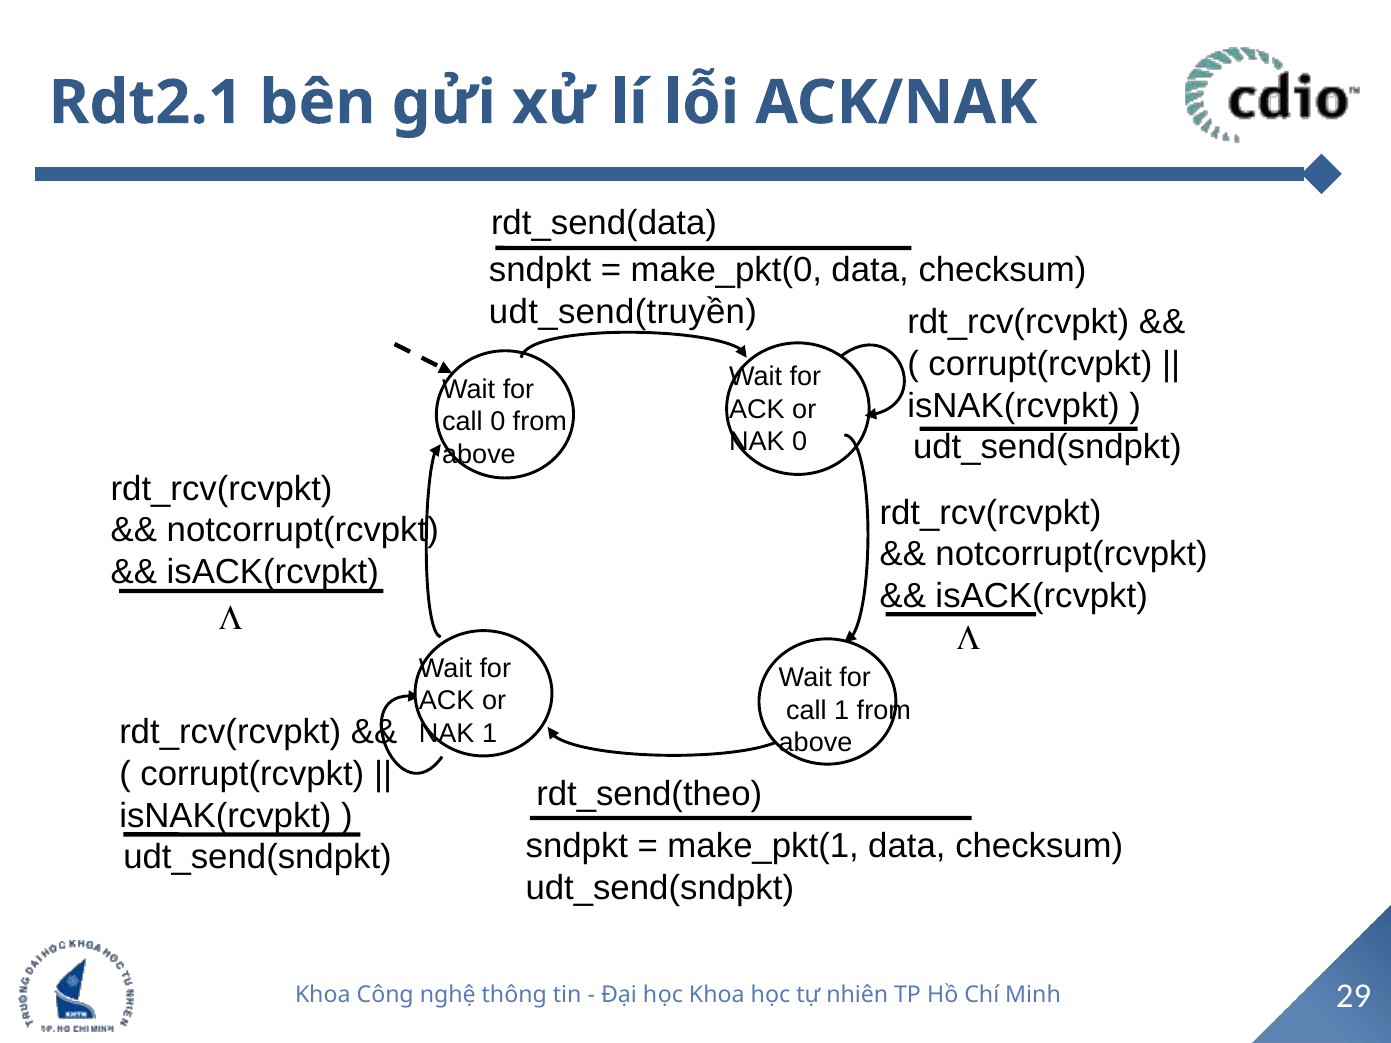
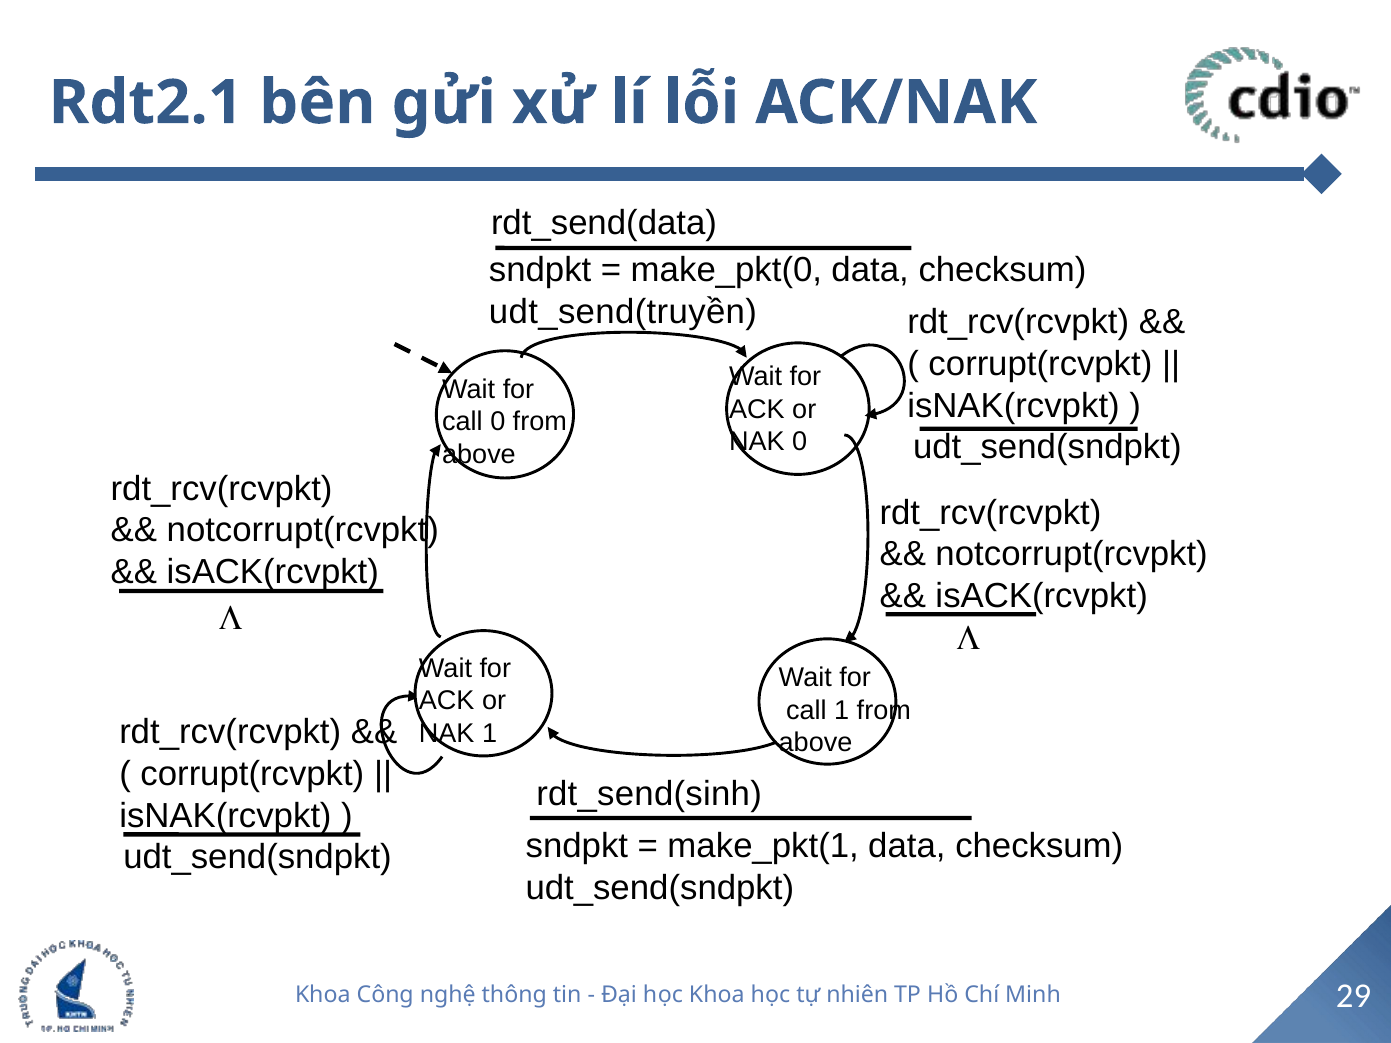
rdt_send(theo: rdt_send(theo -> rdt_send(sinh (649, 795)
